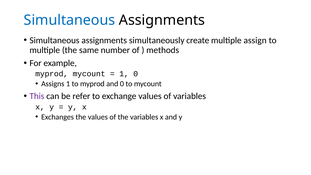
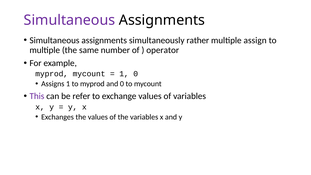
Simultaneous colour: blue -> purple (69, 20)
create: create -> rather (198, 40)
methods: methods -> operator (163, 50)
